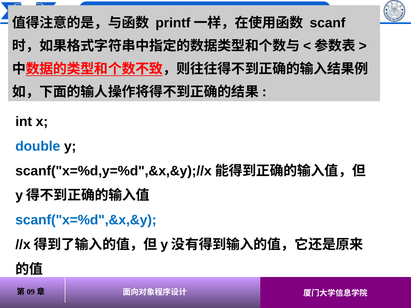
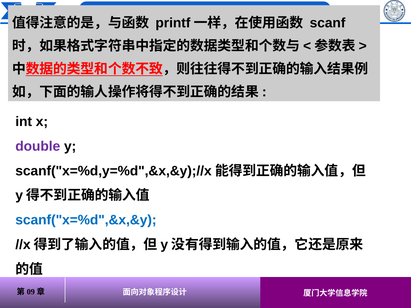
double colour: blue -> purple (38, 146)
